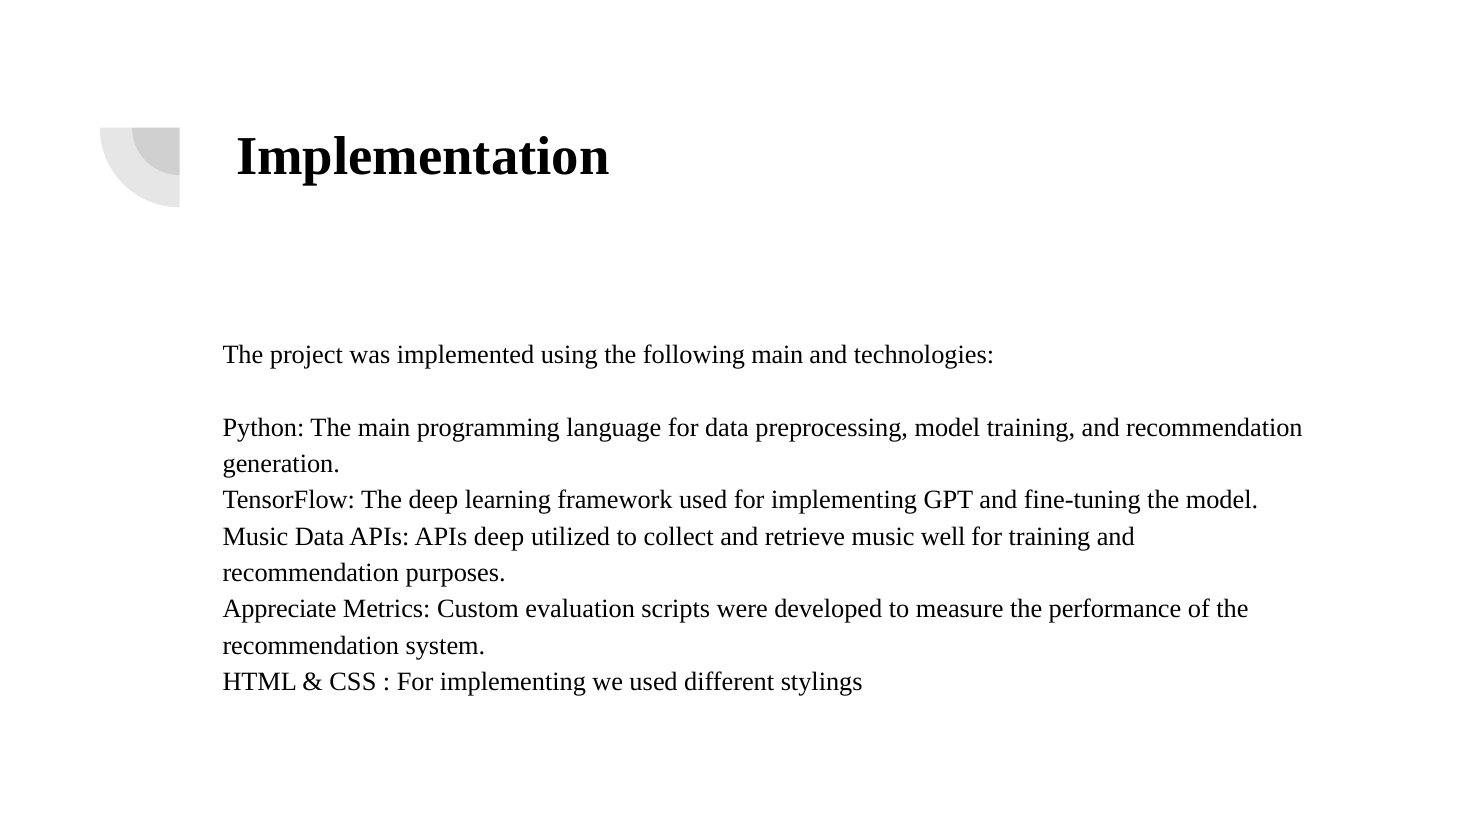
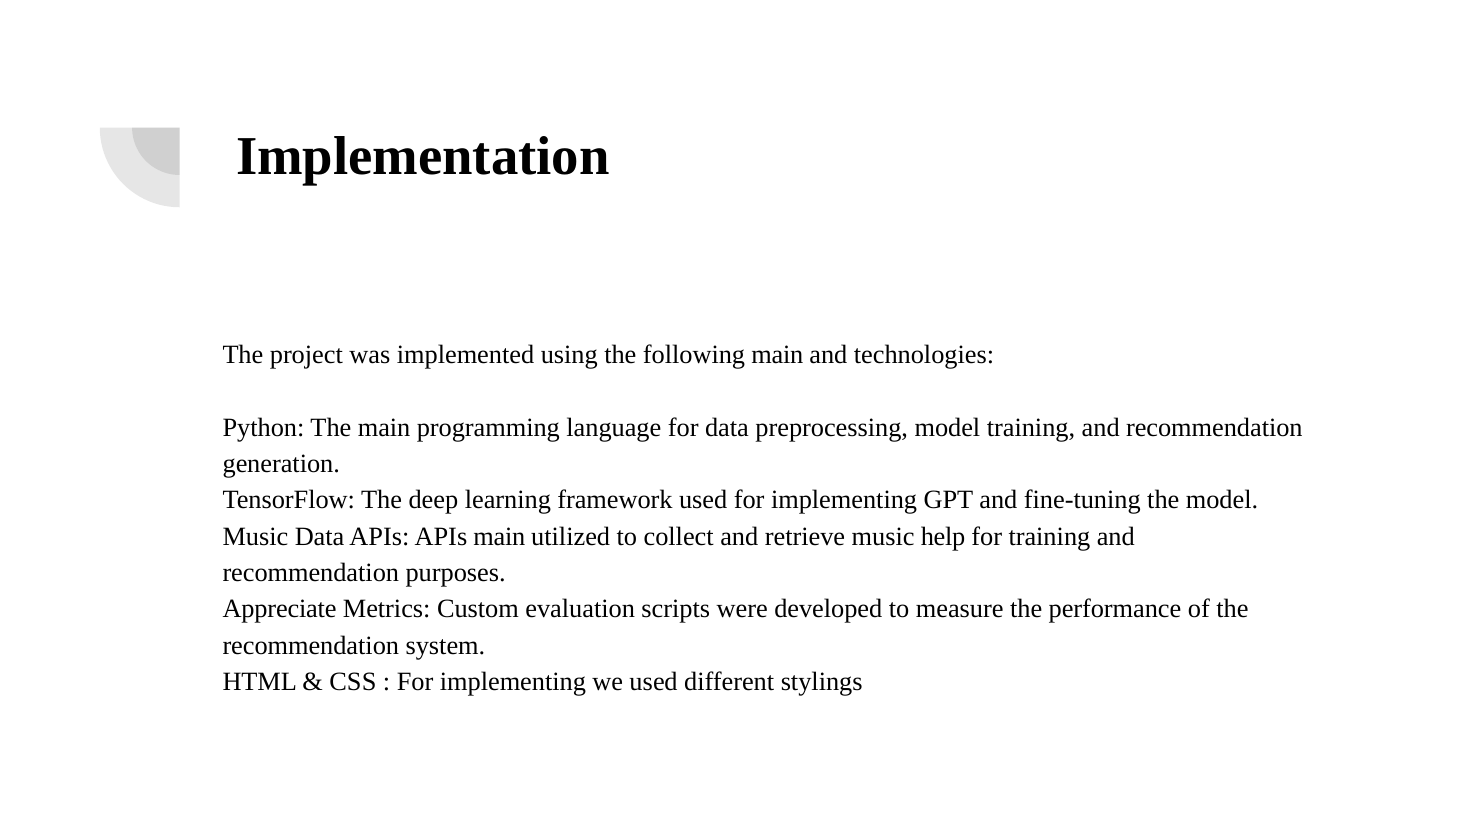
APIs deep: deep -> main (499, 536)
well: well -> help (943, 536)
